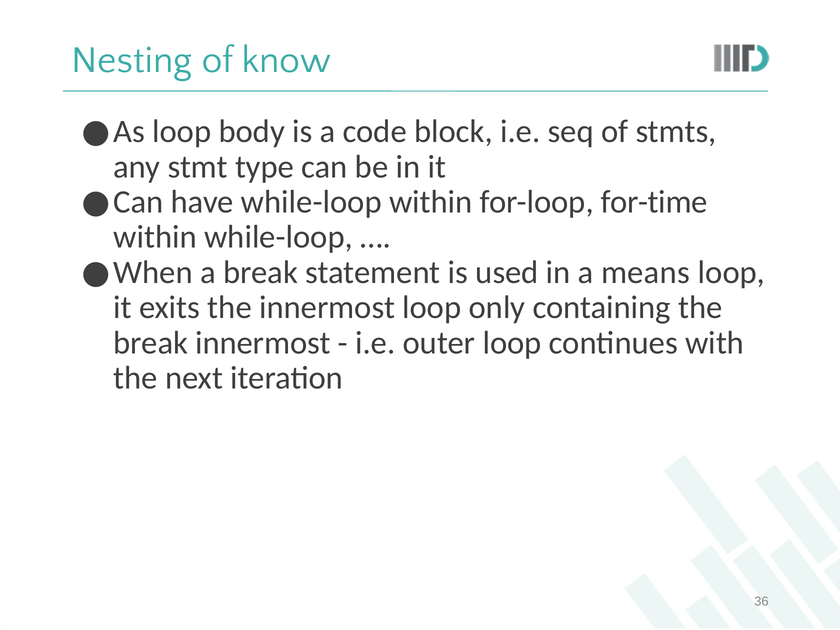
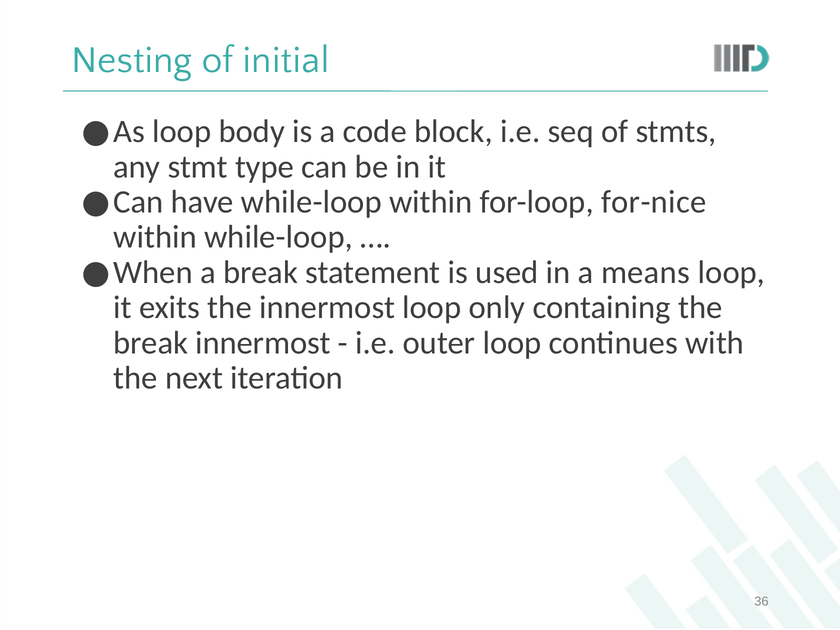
know: know -> initial (286, 60)
for-time: for-time -> for-nice (654, 202)
